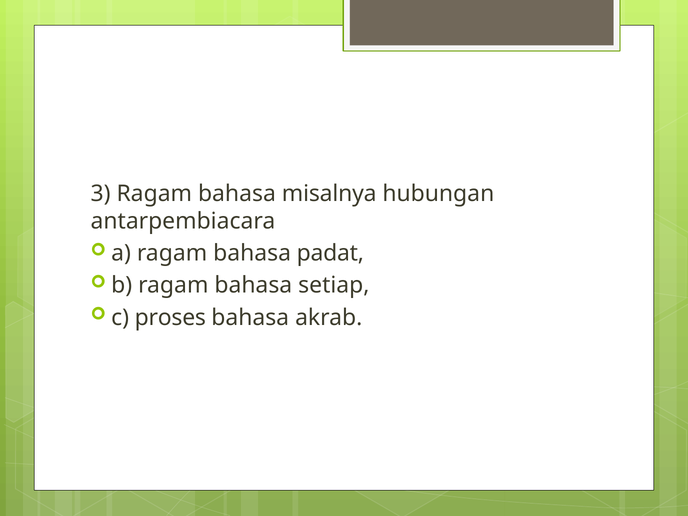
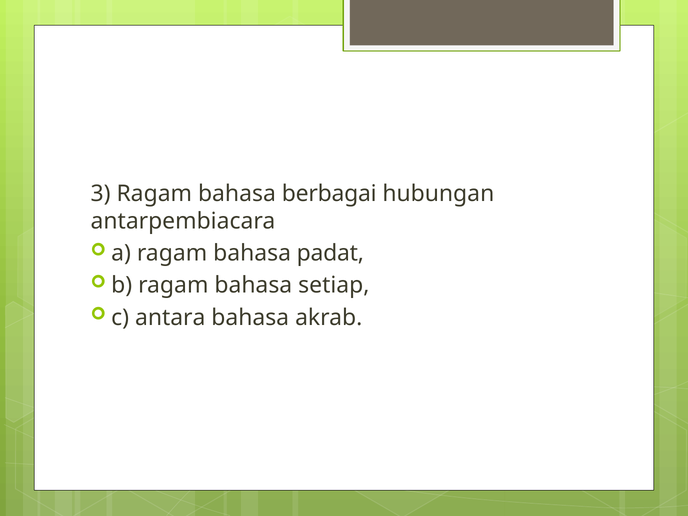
misalnya: misalnya -> berbagai (329, 194)
proses: proses -> antara (170, 317)
